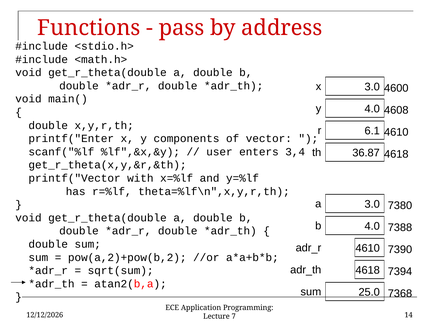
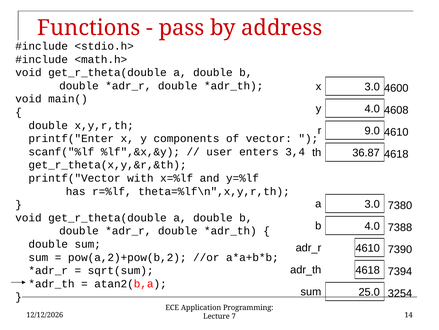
6.1: 6.1 -> 9.0 (372, 131)
7368: 7368 -> 3254 (400, 293)
